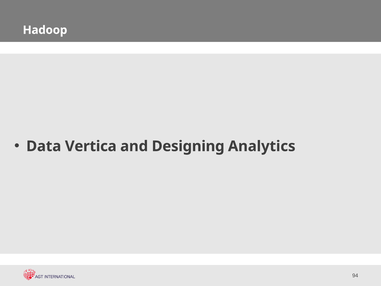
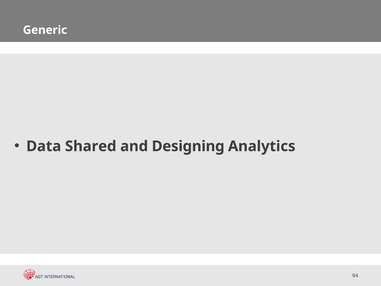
Hadoop: Hadoop -> Generic (45, 30)
Vertica: Vertica -> Shared (91, 146)
